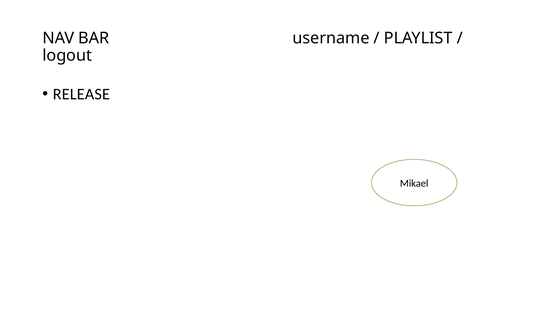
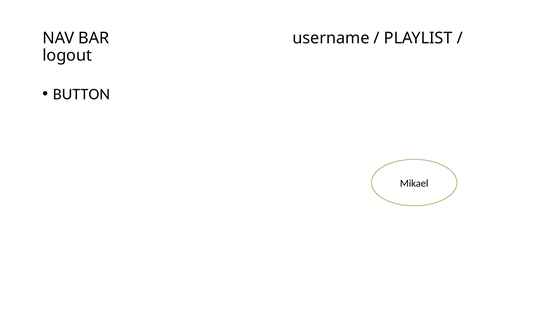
RELEASE: RELEASE -> BUTTON (81, 94)
